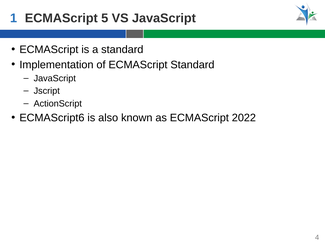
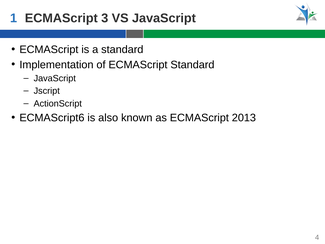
5: 5 -> 3 (105, 18)
2022: 2022 -> 2013 (244, 118)
